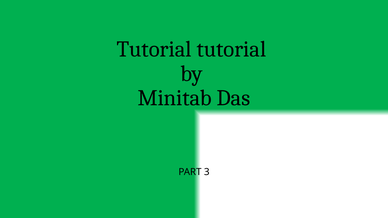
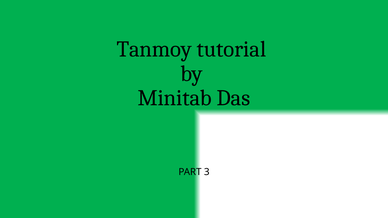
Tutorial: Tutorial -> Tanmoy (154, 49)
